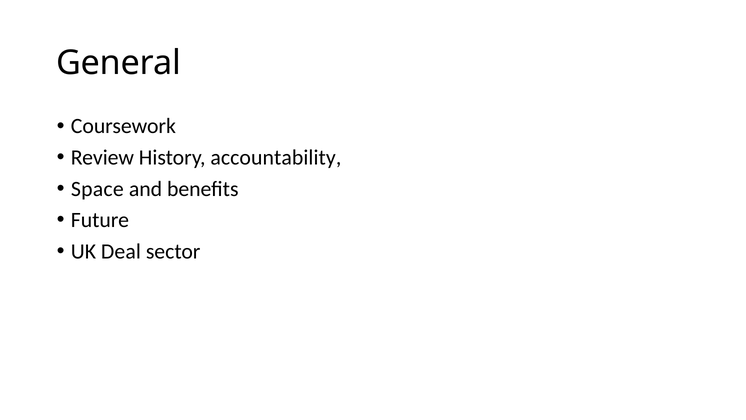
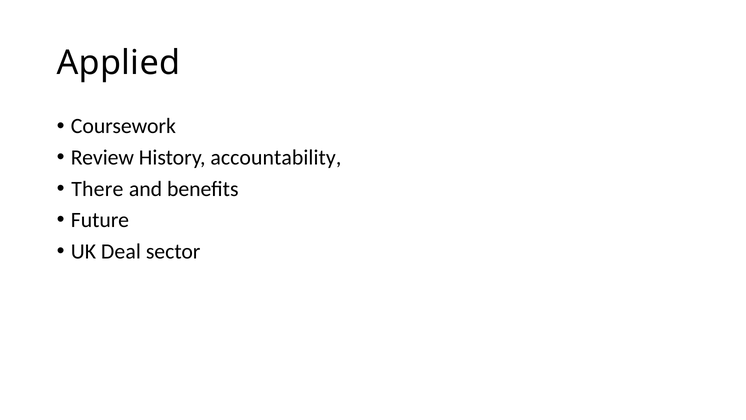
General: General -> Applied (118, 63)
Space: Space -> There (97, 189)
